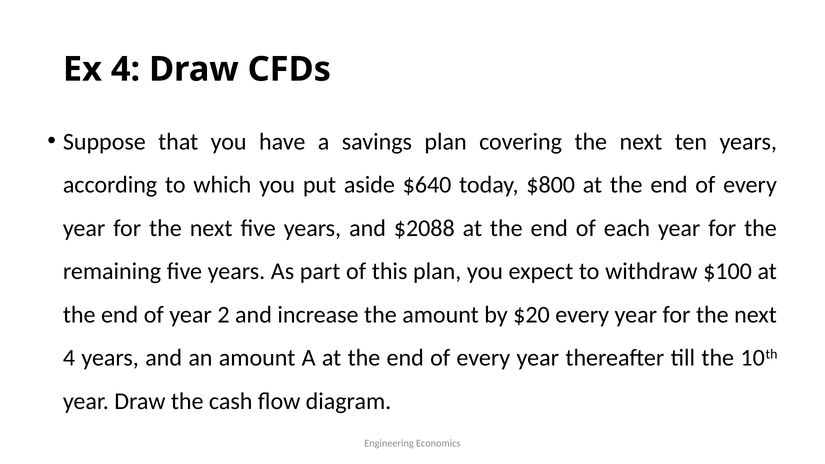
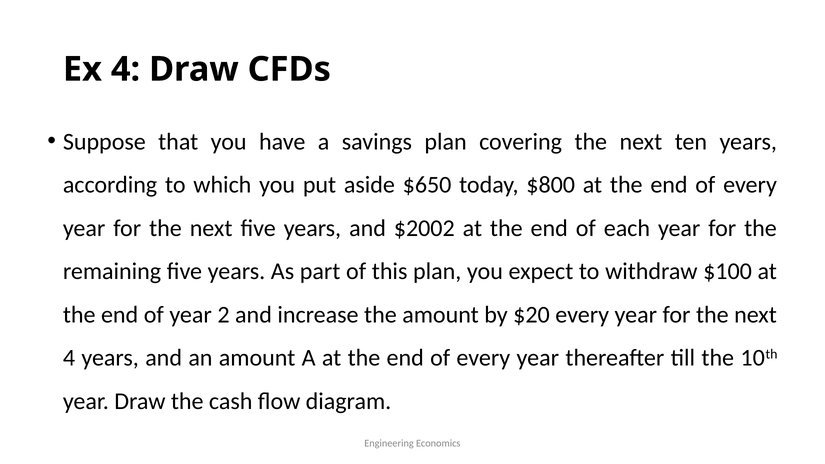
$640: $640 -> $650 (427, 185)
$2088: $2088 -> $2002 (424, 228)
